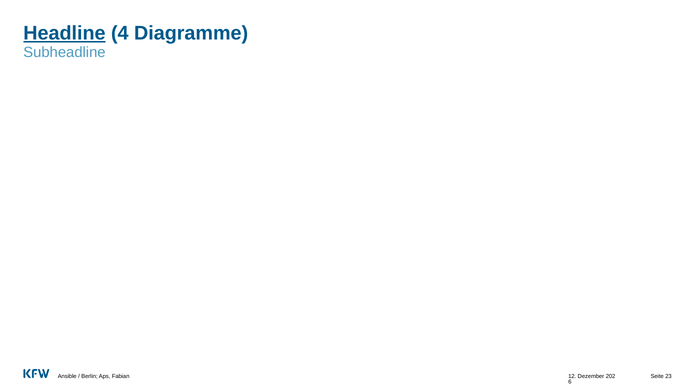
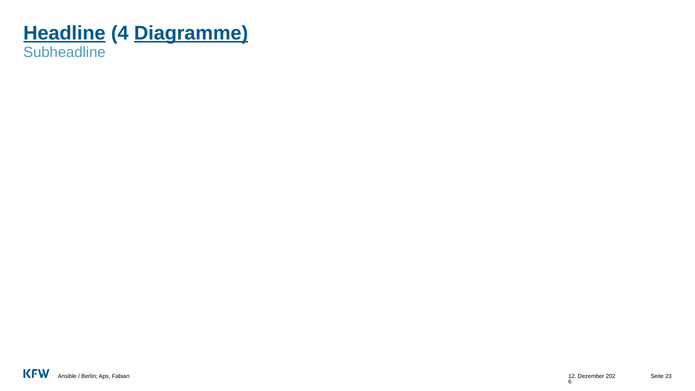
Diagramme underline: none -> present (191, 33)
